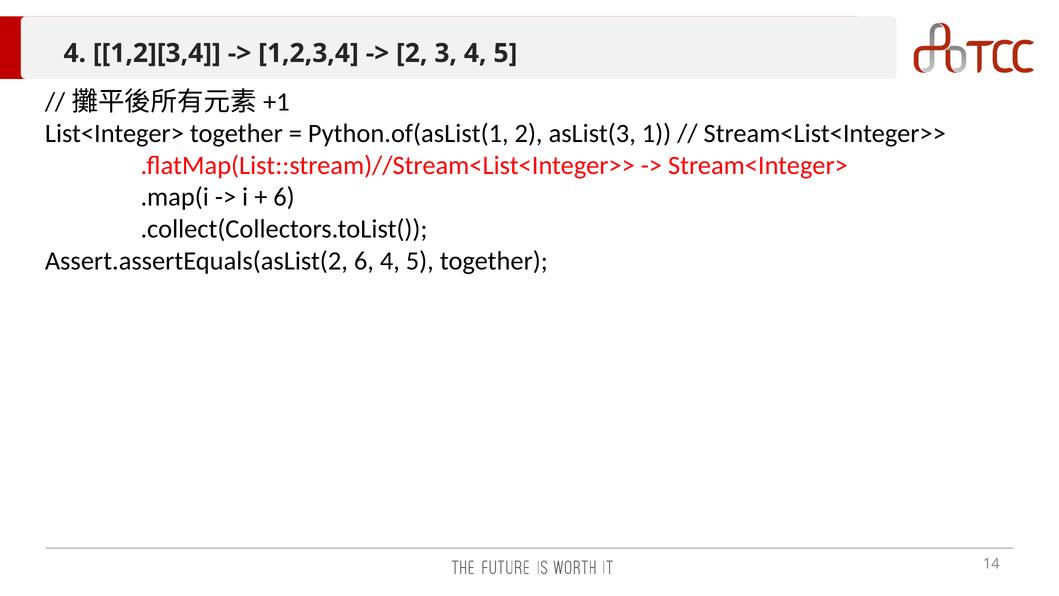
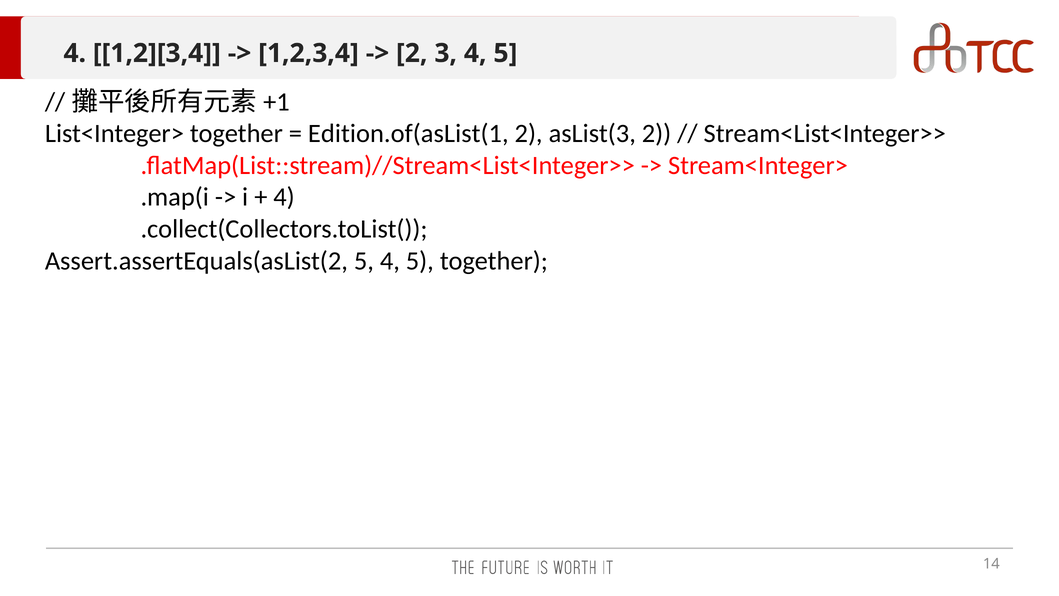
Python.of(asList(1: Python.of(asList(1 -> Edition.of(asList(1 (408, 134)
asList(3 1: 1 -> 2 (656, 134)
6: 6 -> 4 (284, 197)
Assert.assertEquals(asList(2 6: 6 -> 5 (364, 261)
